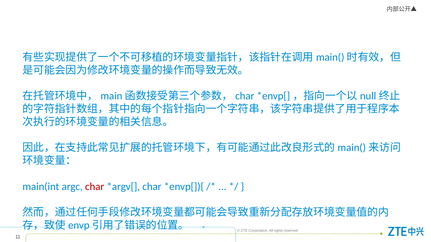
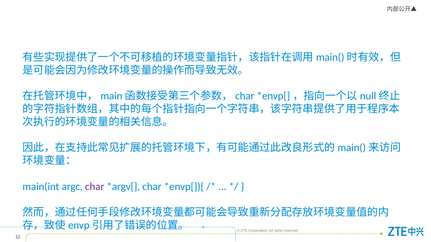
char colour: red -> purple (95, 187)
